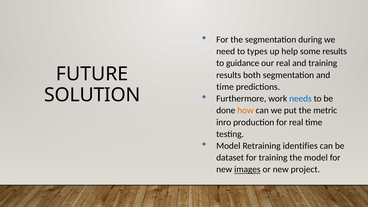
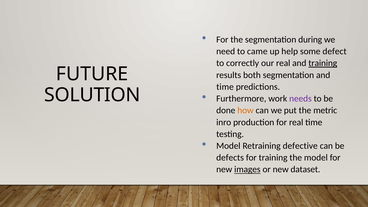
types: types -> came (257, 51)
some results: results -> defect (335, 51)
guidance: guidance -> correctly (243, 63)
training underline: none -> present (323, 63)
needs colour: blue -> purple (300, 99)
identifies: identifies -> defective (300, 146)
dataset: dataset -> defects (230, 158)
project: project -> dataset (305, 169)
